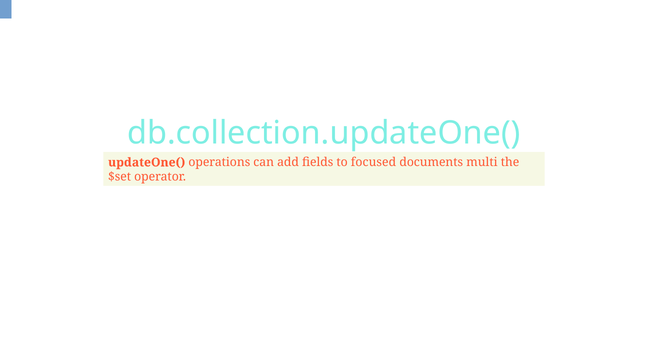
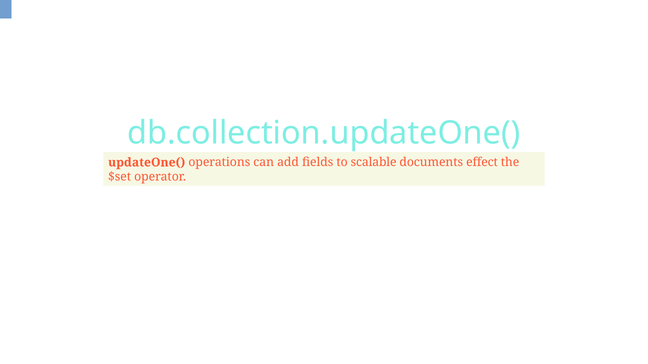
focused: focused -> scalable (374, 163)
multi: multi -> effect (482, 163)
